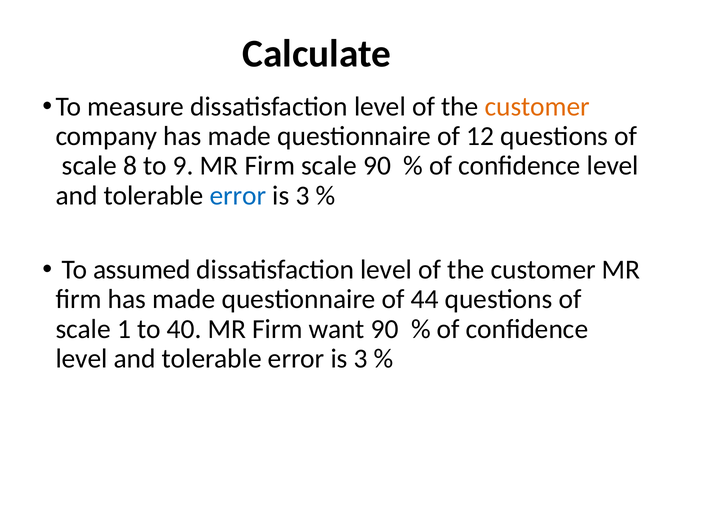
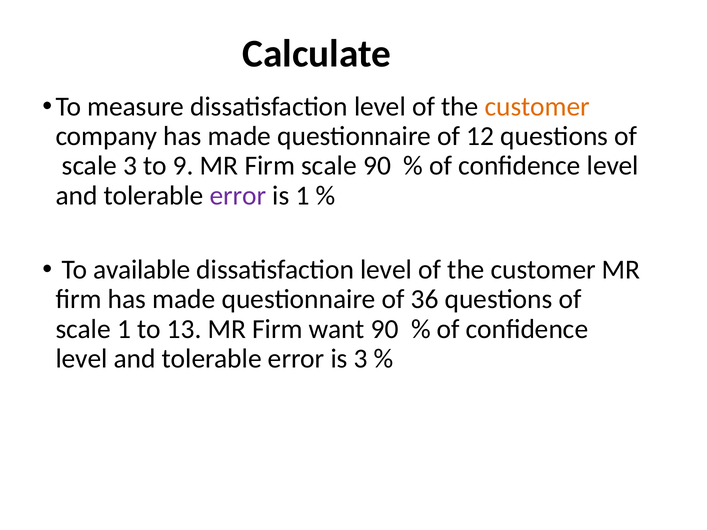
scale 8: 8 -> 3 (130, 166)
error colour: blue -> purple (238, 196)
3: 3 -> 1 (303, 196)
assumed: assumed -> available (142, 270)
44: 44 -> 36 (425, 300)
40: 40 -> 13 (184, 329)
